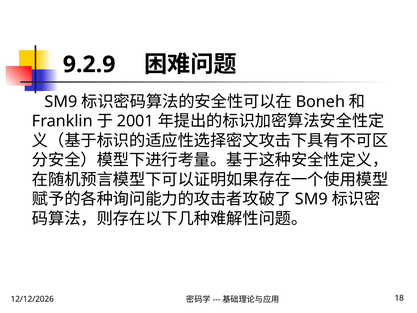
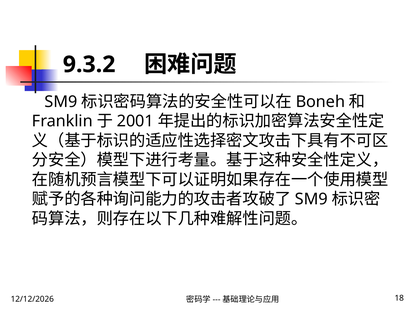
9.2.9: 9.2.9 -> 9.3.2 (89, 64)
